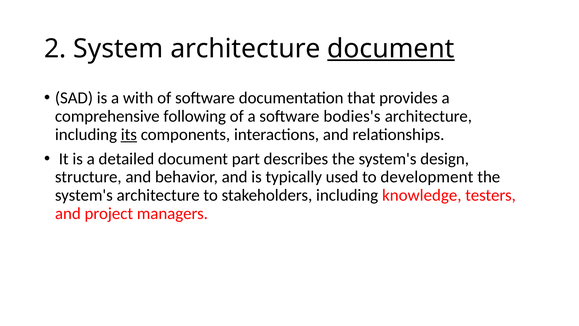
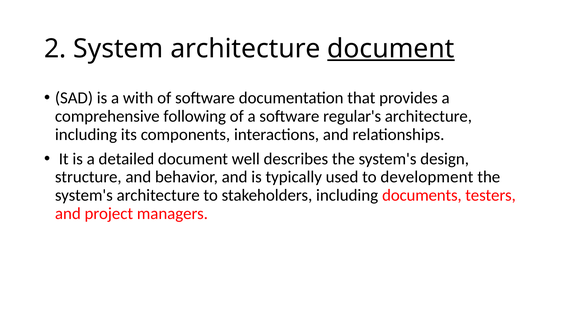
bodies's: bodies's -> regular's (352, 116)
its underline: present -> none (129, 134)
part: part -> well (246, 159)
knowledge: knowledge -> documents (422, 195)
